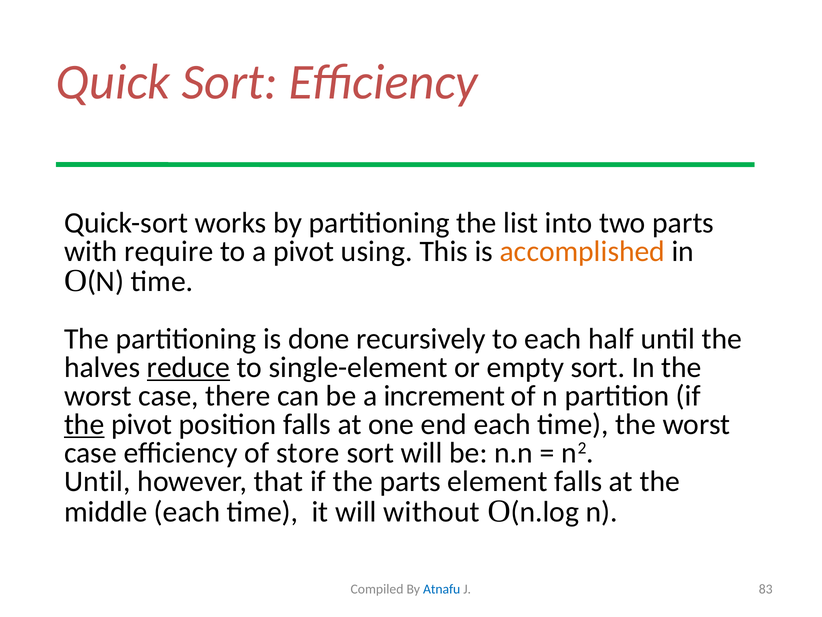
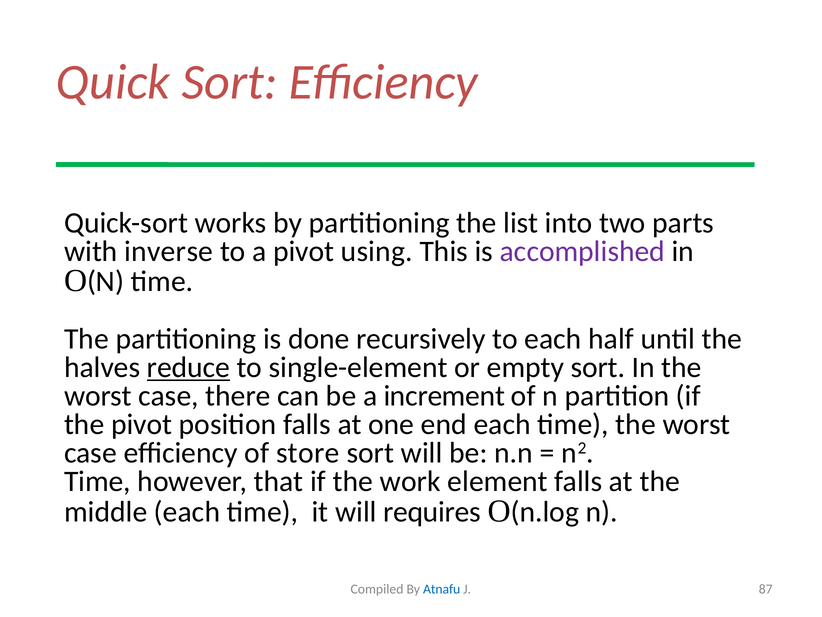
require: require -> inverse (169, 251)
accomplished colour: orange -> purple (582, 251)
the underline: present -> none (84, 424)
Until: Until -> Time (97, 481)
the parts: parts -> work (410, 481)
without: without -> requires (432, 511)
83: 83 -> 87 (766, 589)
